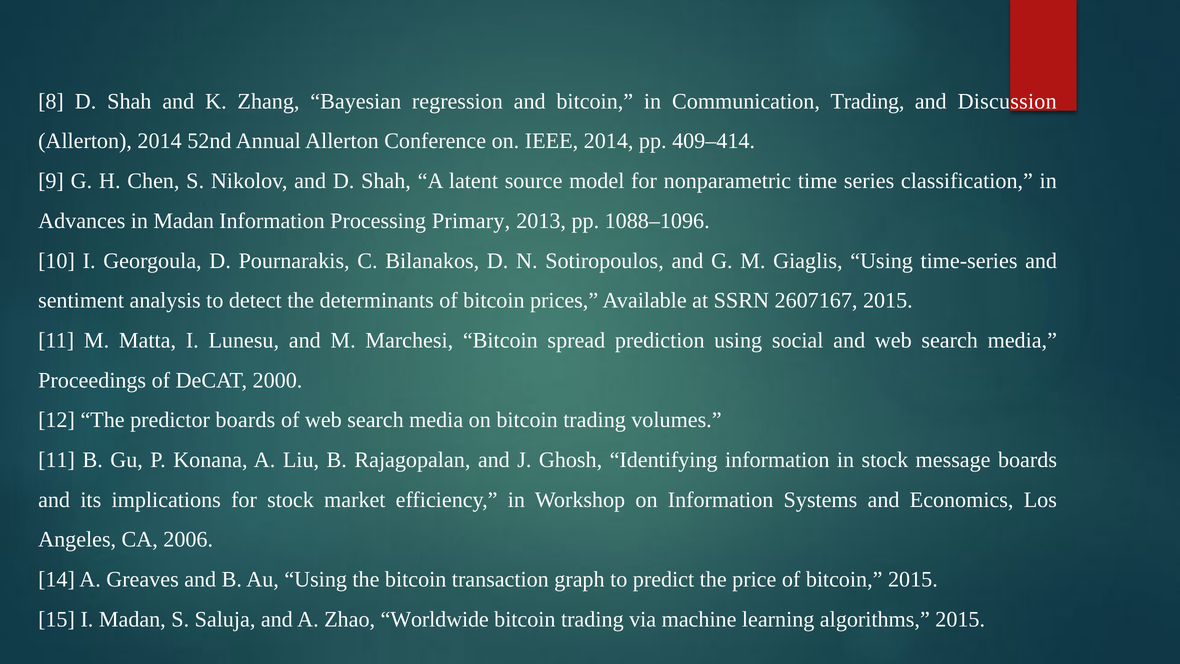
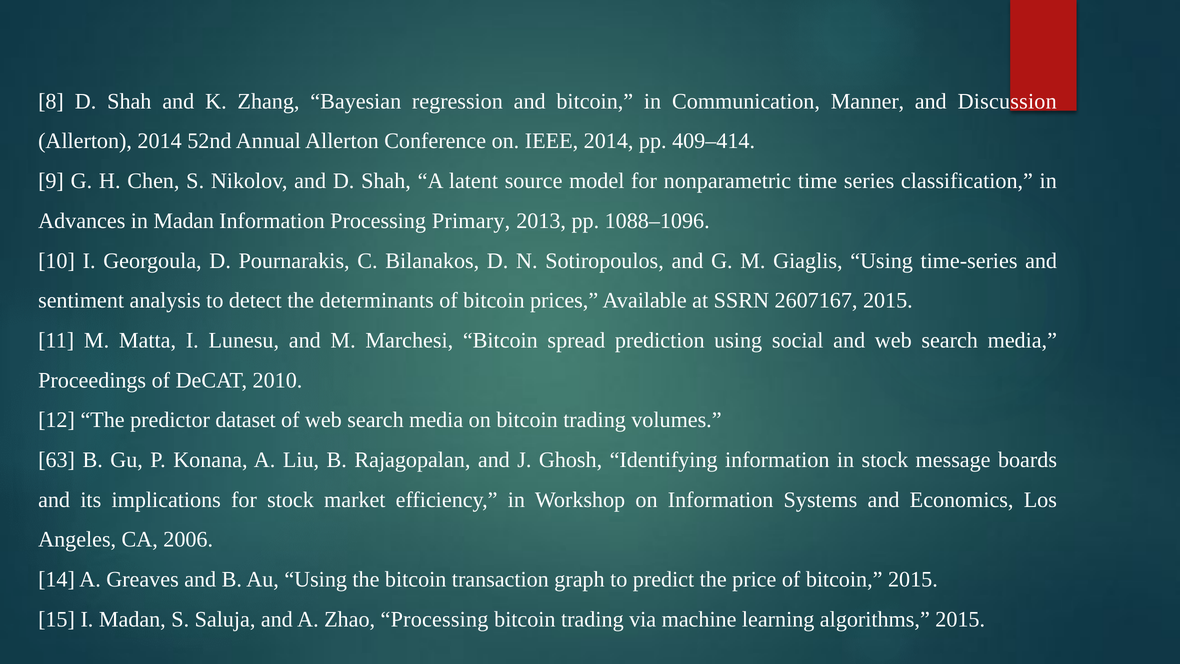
Communication Trading: Trading -> Manner (867, 101)
2000: 2000 -> 2010 (277, 380)
predictor boards: boards -> dataset (246, 420)
11: 11 -> 63 (57, 460)
Zhao Worldwide: Worldwide -> Processing (435, 619)
